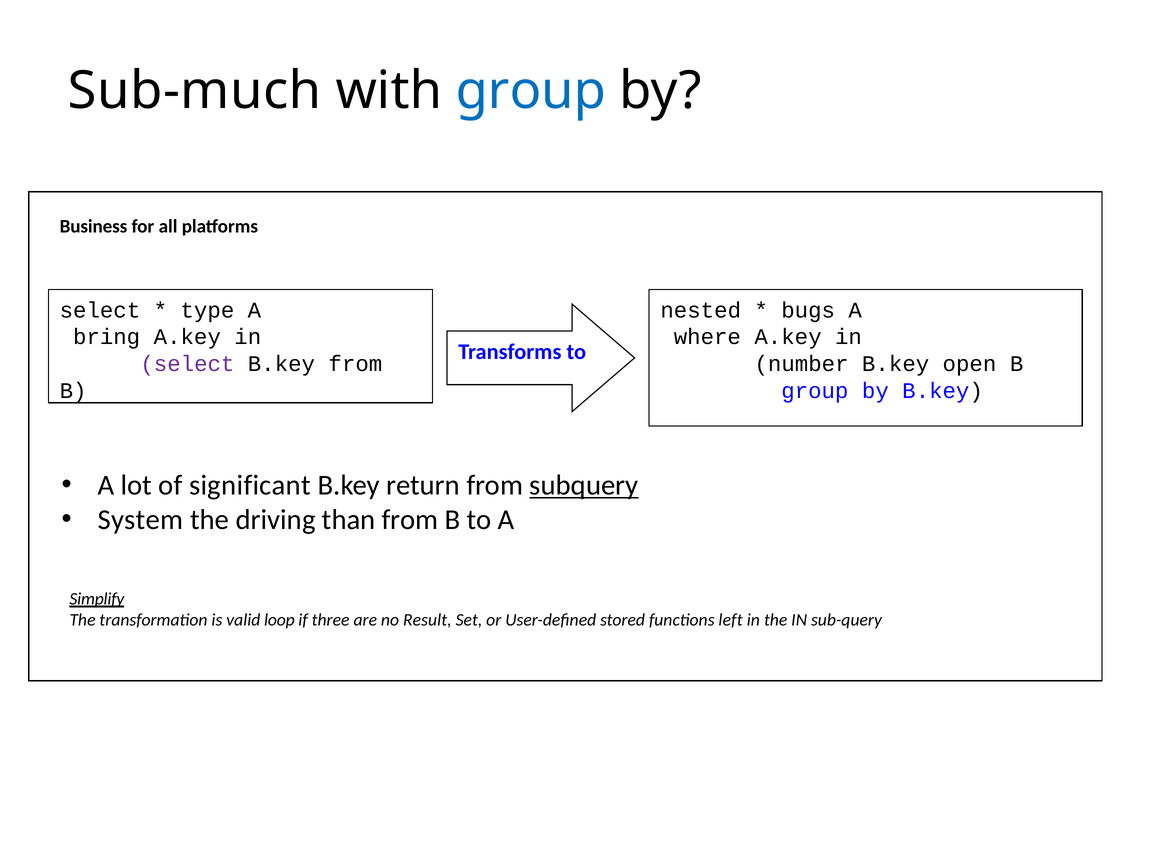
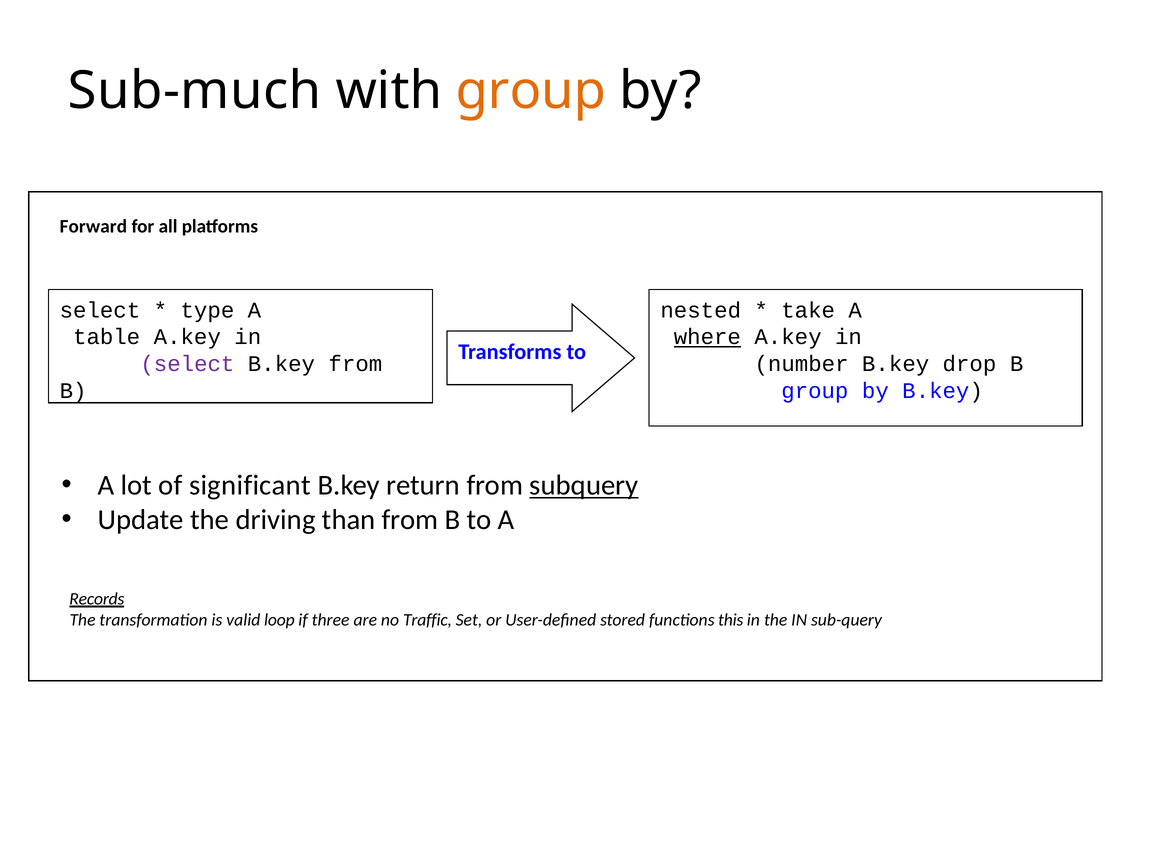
group colour: blue -> orange (531, 91)
Business: Business -> Forward (93, 226)
bugs: bugs -> take (808, 310)
bring: bring -> table (107, 337)
where underline: none -> present (707, 337)
open: open -> drop (969, 364)
System: System -> Update (141, 520)
Simplify: Simplify -> Records (97, 599)
Result: Result -> Traffic (427, 620)
left: left -> this (731, 620)
